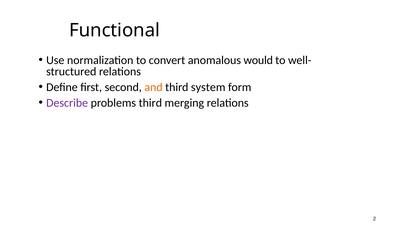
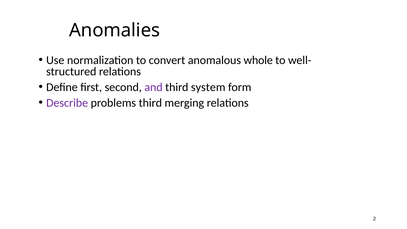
Functional: Functional -> Anomalies (115, 30)
would: would -> whole (258, 60)
and colour: orange -> purple (154, 87)
